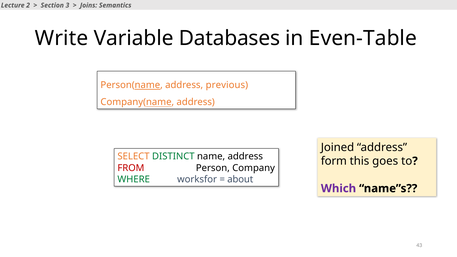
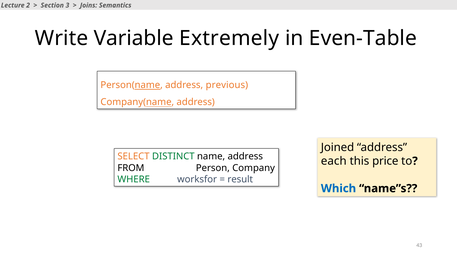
Databases: Databases -> Extremely (229, 38)
form: form -> each (334, 161)
goes: goes -> price (385, 161)
FROM colour: red -> black (131, 168)
about: about -> result (240, 179)
Which colour: purple -> blue (338, 189)
